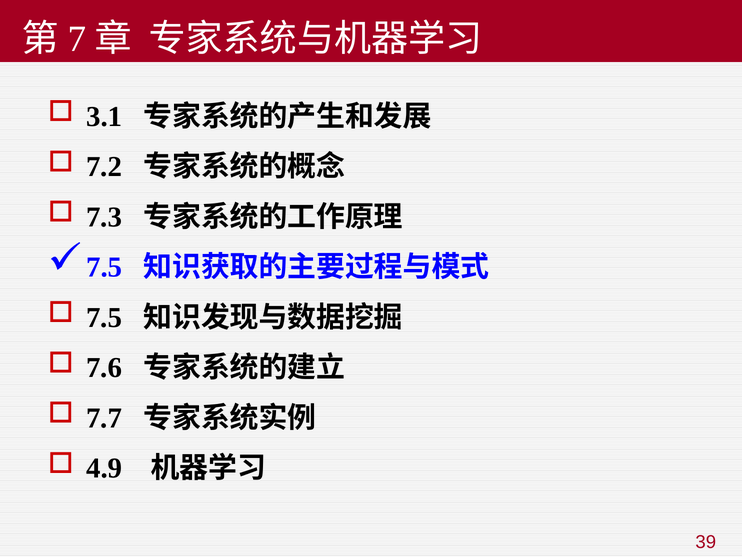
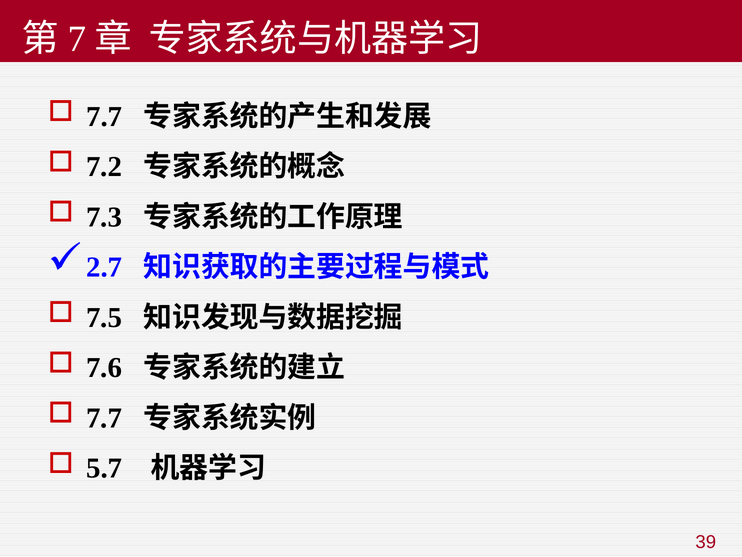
3.1: 3.1 -> 7.7 (104, 116)
7.5: 7.5 -> 2.7 (104, 267)
4.9: 4.9 -> 5.7 (104, 468)
